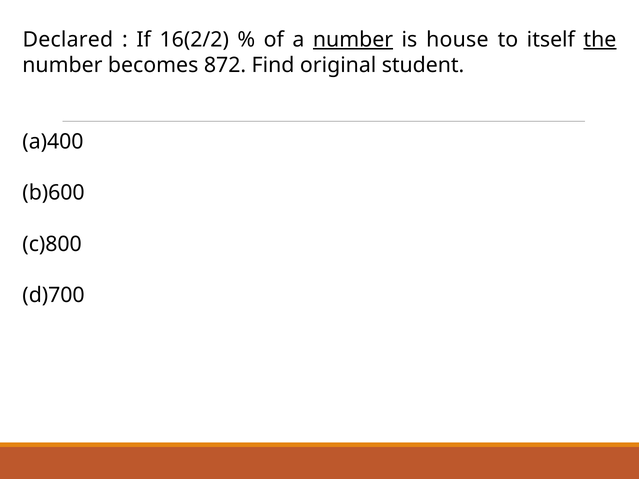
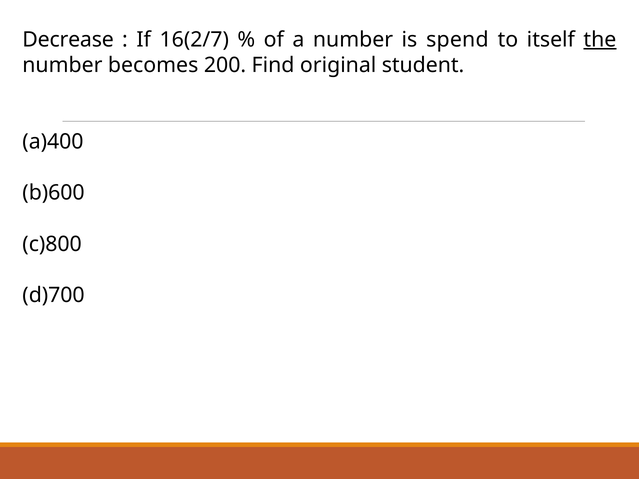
Declared: Declared -> Decrease (68, 40)
16(2/2: 16(2/2 -> 16(2/7 (194, 40)
number underline: present -> none (353, 40)
house: house -> spend (457, 40)
872: 872 -> 200 (225, 65)
